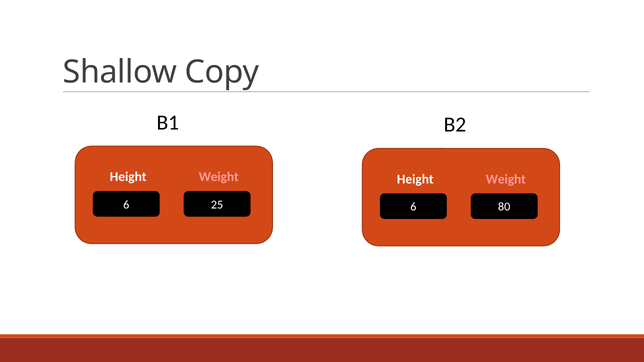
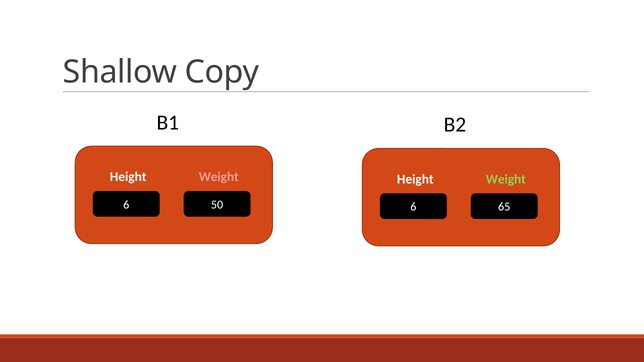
Weight colour: pink -> light green (506, 179)
25: 25 -> 50 (217, 205)
80: 80 -> 65 (504, 207)
